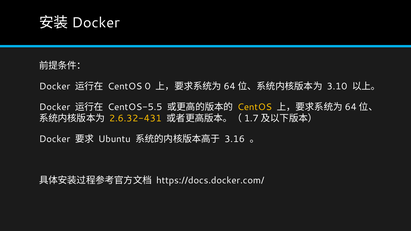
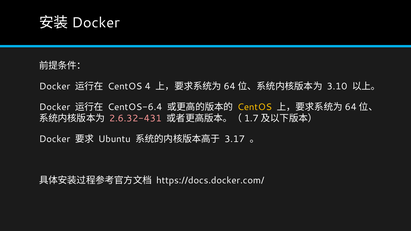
0: 0 -> 4 (148, 86)
CentOS-5.5: CentOS-5.5 -> CentOS-6.4 (135, 107)
2.6.32-431 colour: yellow -> pink (135, 118)
3.16: 3.16 -> 3.17 (235, 139)
